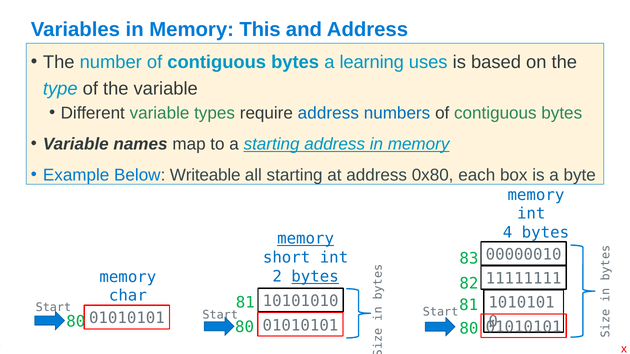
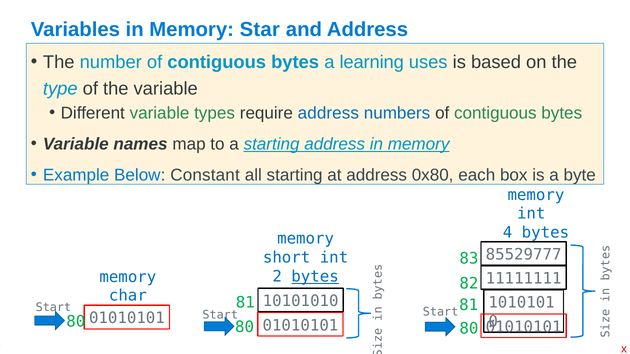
This: This -> Star (260, 30)
Writeable: Writeable -> Constant (205, 175)
memory underline: present -> none (306, 239)
00000010: 00000010 -> 85529777 (524, 255)
